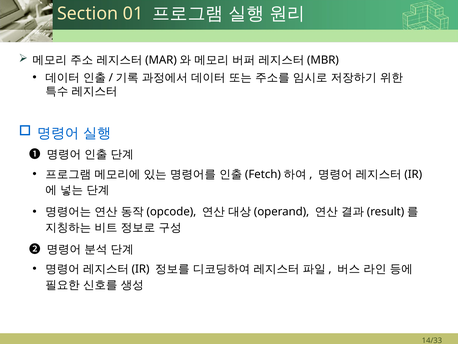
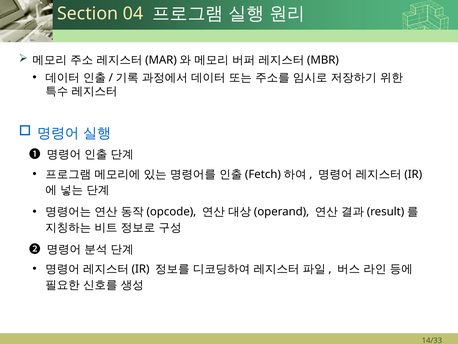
01: 01 -> 04 (133, 13)
